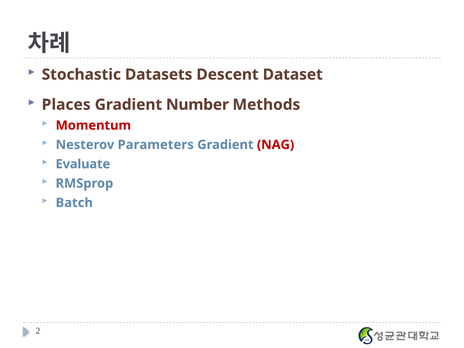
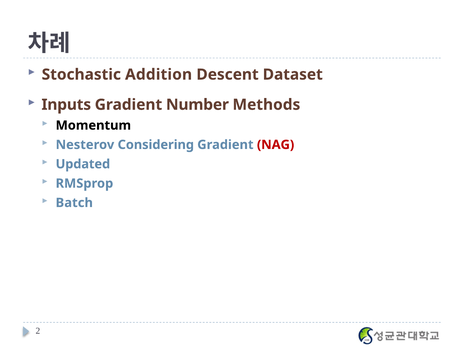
Datasets: Datasets -> Addition (159, 75)
Places: Places -> Inputs (66, 105)
Momentum colour: red -> black (93, 125)
Parameters: Parameters -> Considering (156, 145)
Evaluate: Evaluate -> Updated (83, 164)
